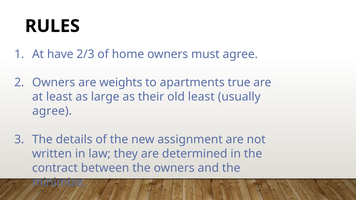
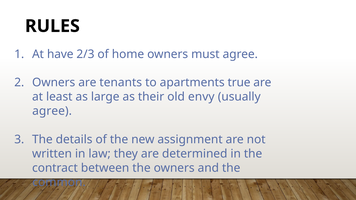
weights: weights -> tenants (121, 83)
old least: least -> envy (201, 97)
minimize: minimize -> common (59, 182)
